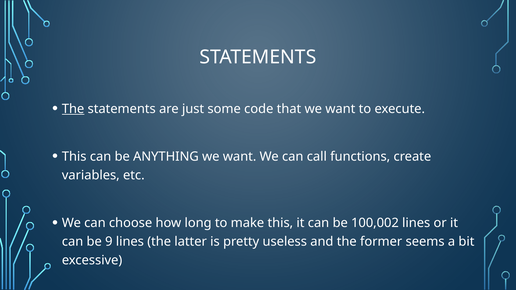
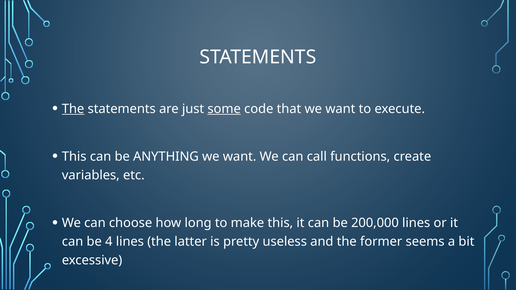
some underline: none -> present (224, 109)
100,002: 100,002 -> 200,000 (375, 223)
9: 9 -> 4 (109, 242)
